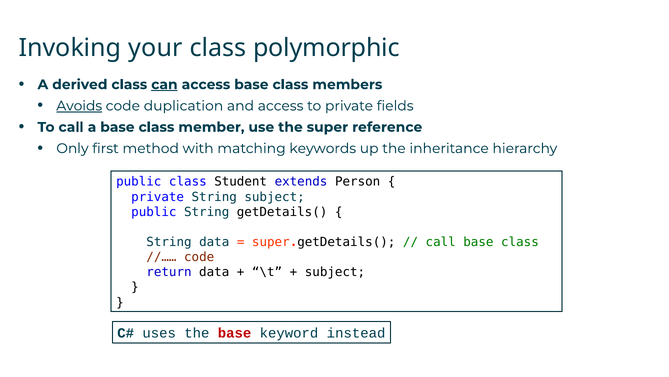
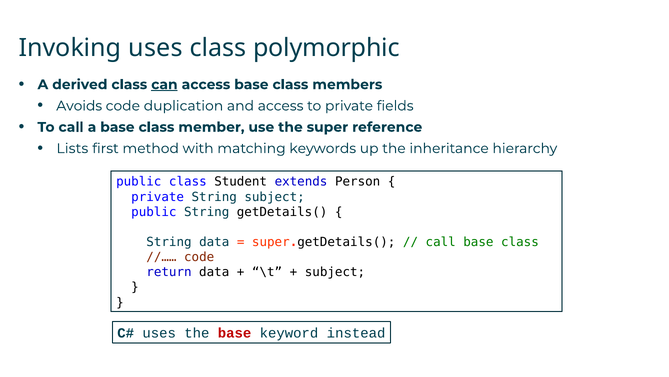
Invoking your: your -> uses (155, 48)
Avoids underline: present -> none (79, 106)
Only: Only -> Lists (72, 148)
